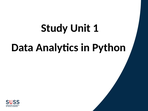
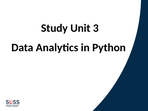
1: 1 -> 3 (96, 28)
